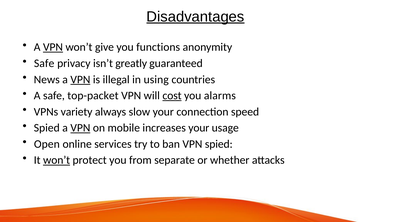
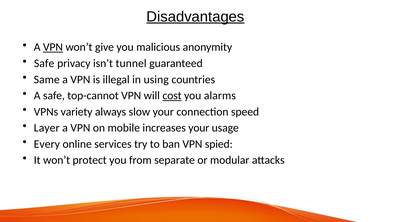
functions: functions -> malicious (158, 47)
greatly: greatly -> tunnel (131, 63)
News: News -> Same (47, 80)
VPN underline: present -> none (80, 80)
top-packet: top-packet -> top-cannot (93, 96)
Spied: Spied -> Layer (47, 128)
VPN underline: present -> none (80, 128)
Open: Open -> Every (47, 144)
won’t underline: present -> none (57, 160)
whether: whether -> modular (230, 160)
